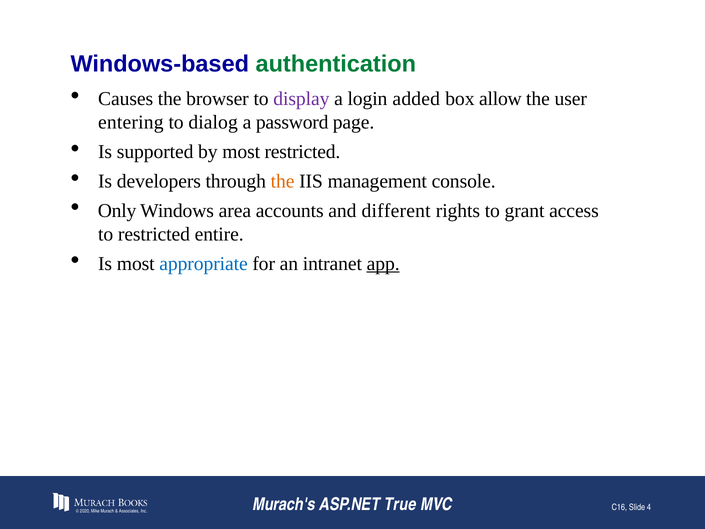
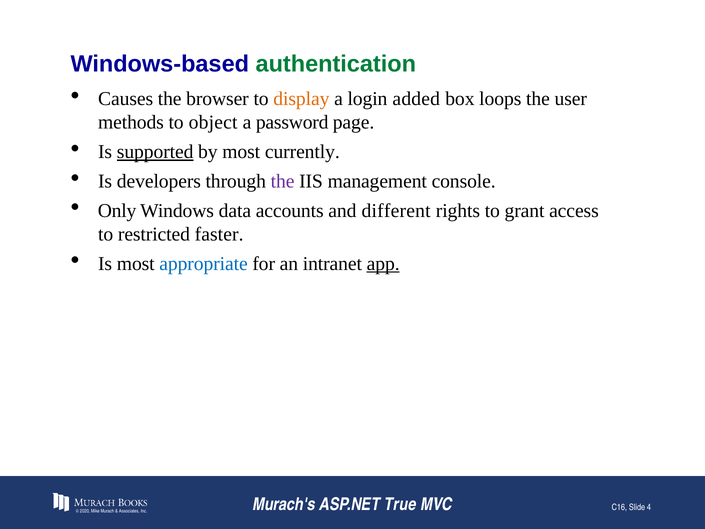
display colour: purple -> orange (301, 99)
allow: allow -> loops (500, 99)
entering: entering -> methods (131, 122)
dialog: dialog -> object (213, 122)
supported underline: none -> present (155, 152)
most restricted: restricted -> currently (302, 152)
the colour: orange -> purple (283, 181)
area: area -> data (235, 211)
entire: entire -> faster (219, 234)
